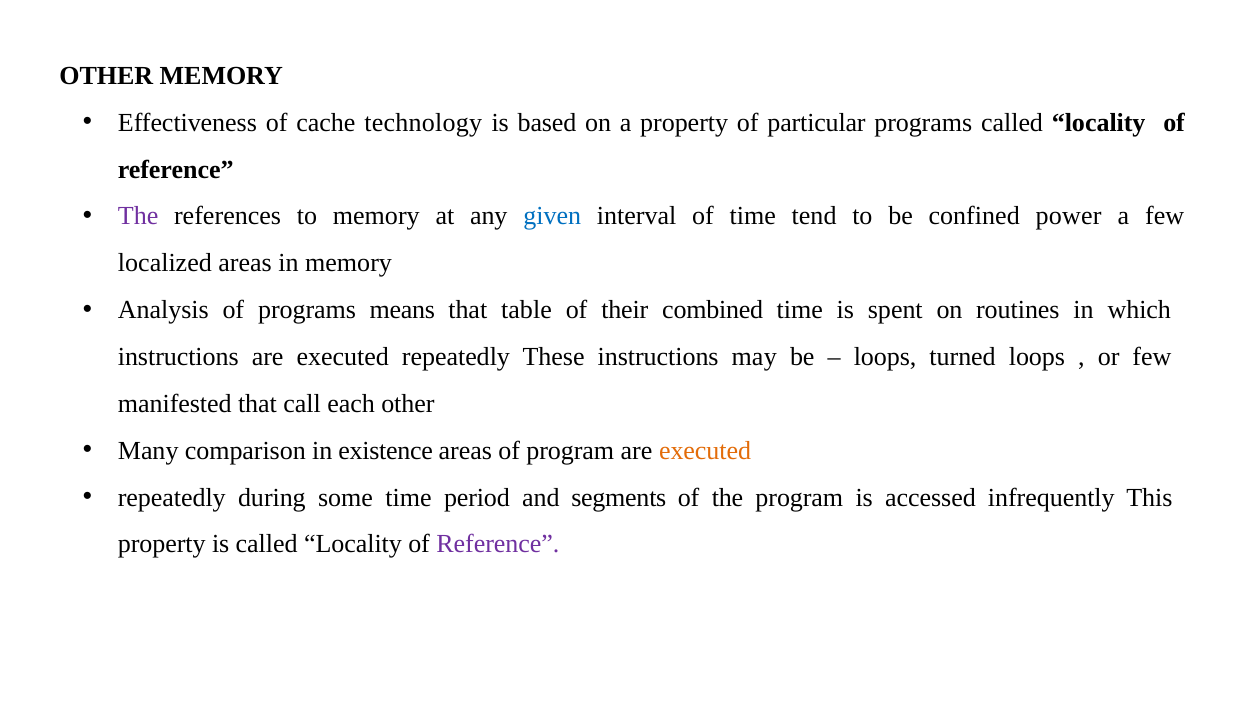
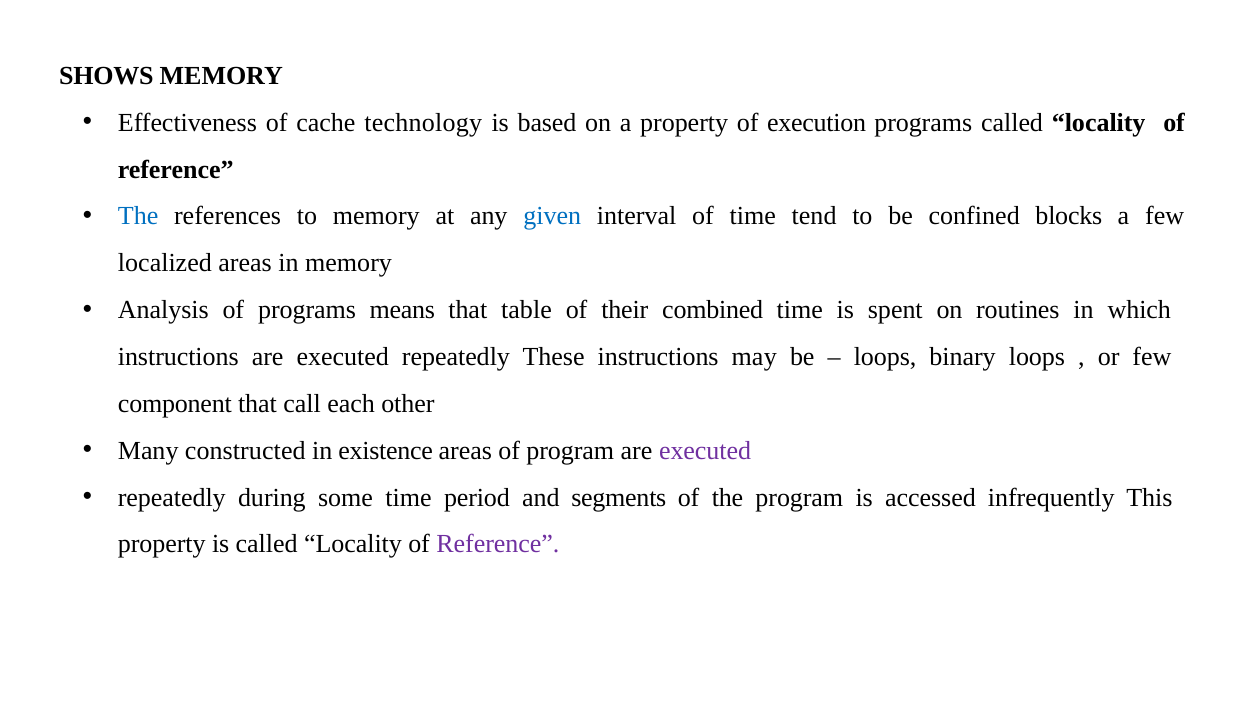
OTHER: OTHER -> SHOWS (106, 76)
particular: particular -> execution (817, 122)
The colour: purple -> blue (138, 216)
power: power -> blocks (1069, 216)
turned: turned -> binary (963, 357)
manifested: manifested -> component (175, 403)
comparison: comparison -> constructed (245, 450)
executed colour: orange -> purple (705, 450)
